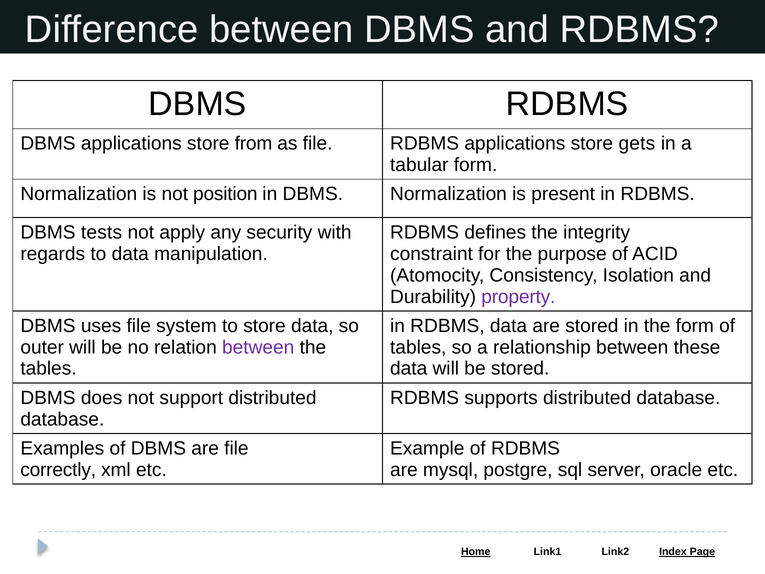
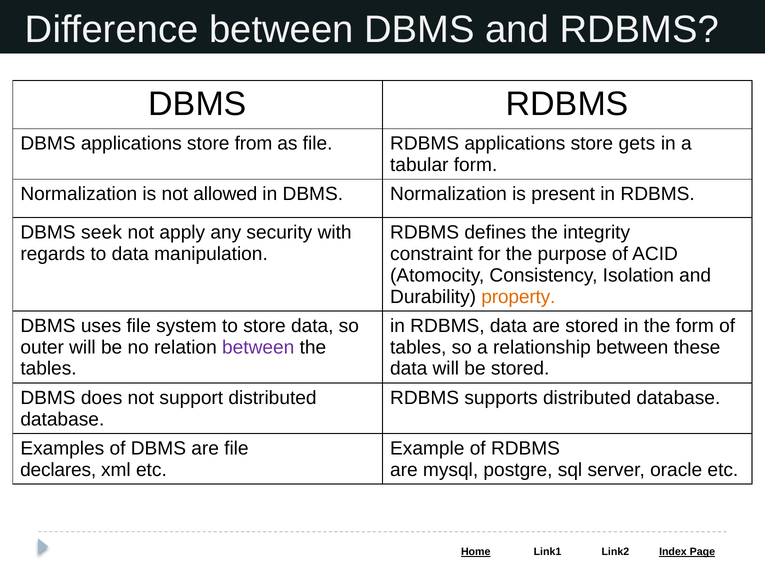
position: position -> allowed (225, 194)
tests: tests -> seek (102, 232)
property colour: purple -> orange (518, 297)
correctly: correctly -> declares (58, 470)
